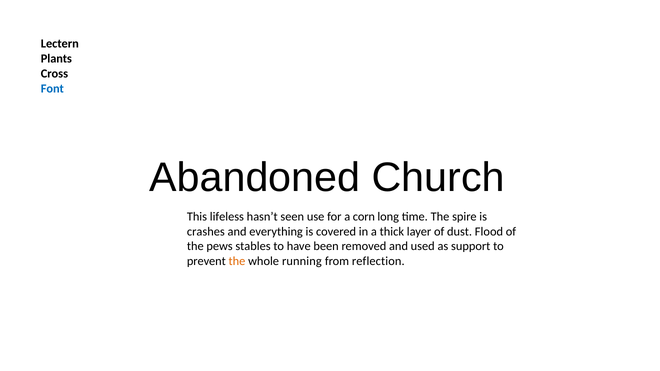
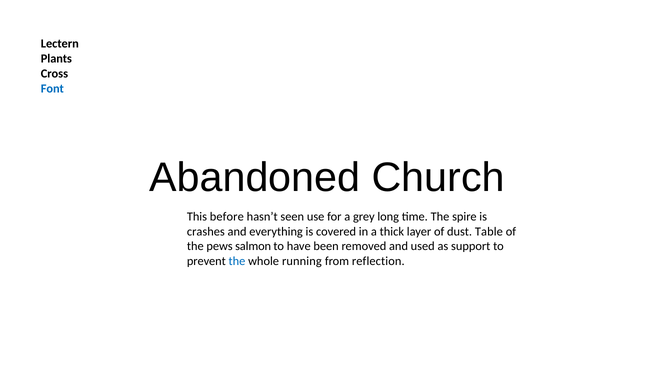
lifeless: lifeless -> before (227, 217)
corn: corn -> grey (364, 217)
Flood: Flood -> Table (489, 232)
stables: stables -> salmon (253, 246)
the colour: orange -> blue (237, 261)
